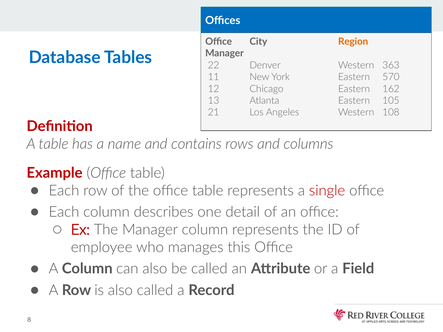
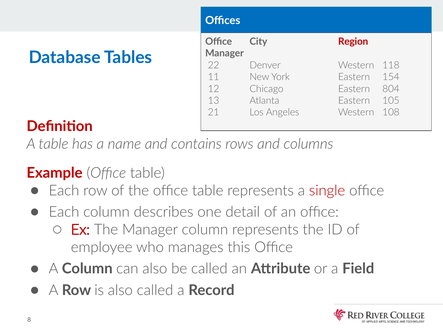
Region colour: orange -> red (353, 42)
363: 363 -> 118 (391, 65)
570: 570 -> 154 (391, 77)
162: 162 -> 804 (391, 89)
